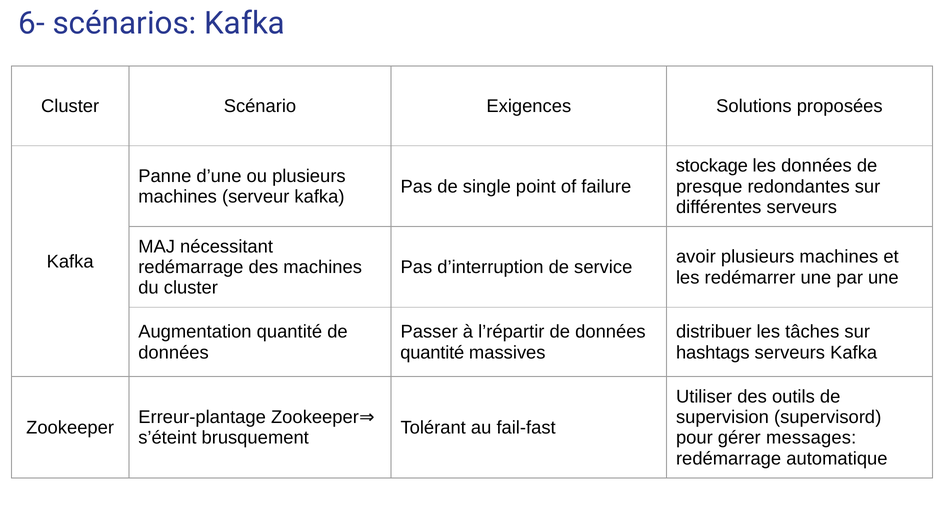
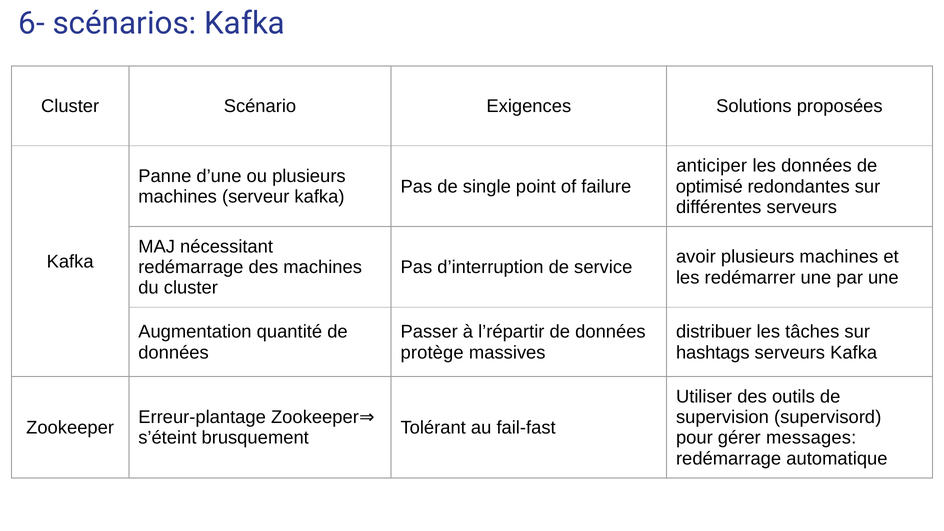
stockage: stockage -> anticiper (712, 166)
presque: presque -> optimisé (709, 186)
quantité: quantité -> protège (432, 353)
